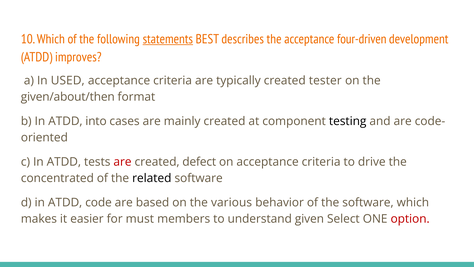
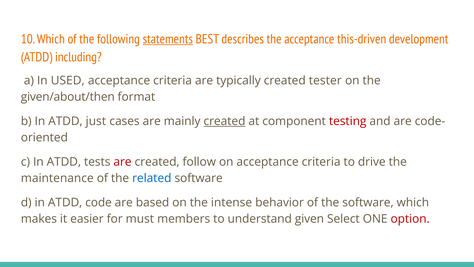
four-driven: four-driven -> this-driven (362, 39)
improves: improves -> including (78, 57)
into: into -> just (96, 121)
created underline: none -> present (224, 121)
testing colour: black -> red (348, 121)
defect: defect -> follow (199, 162)
concentrated: concentrated -> maintenance (57, 178)
related colour: black -> blue (152, 178)
various: various -> intense (232, 202)
